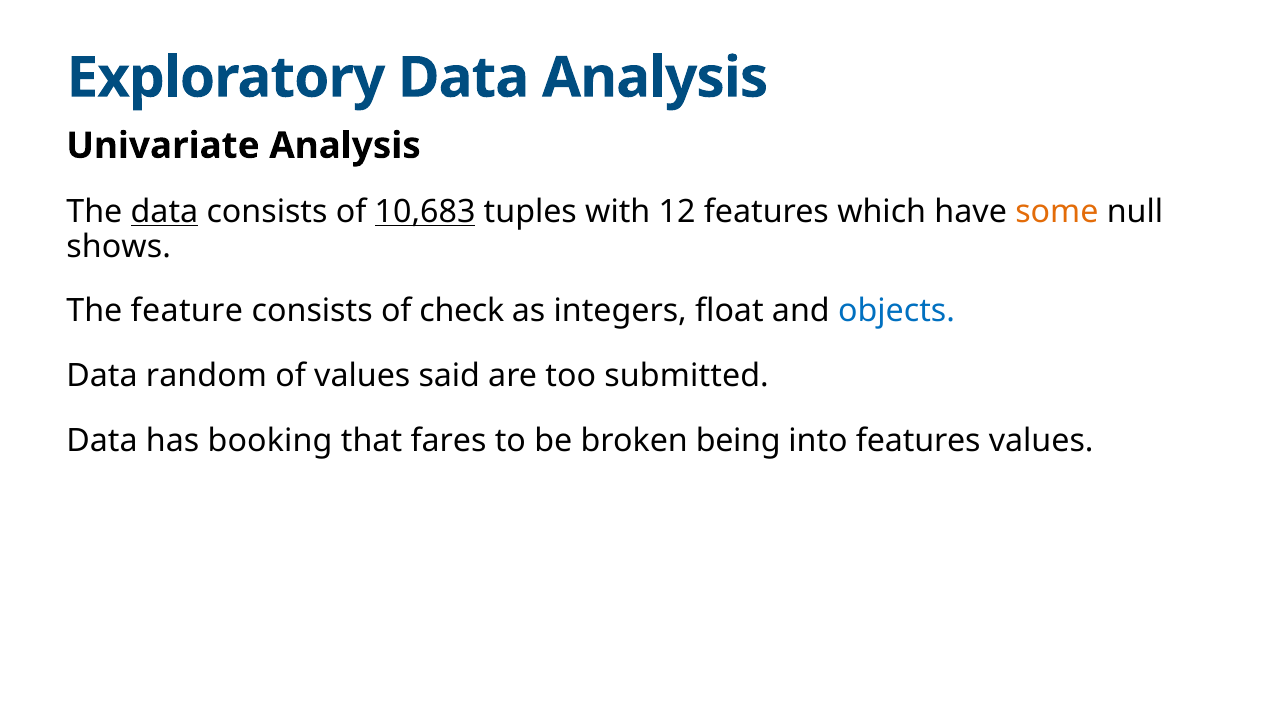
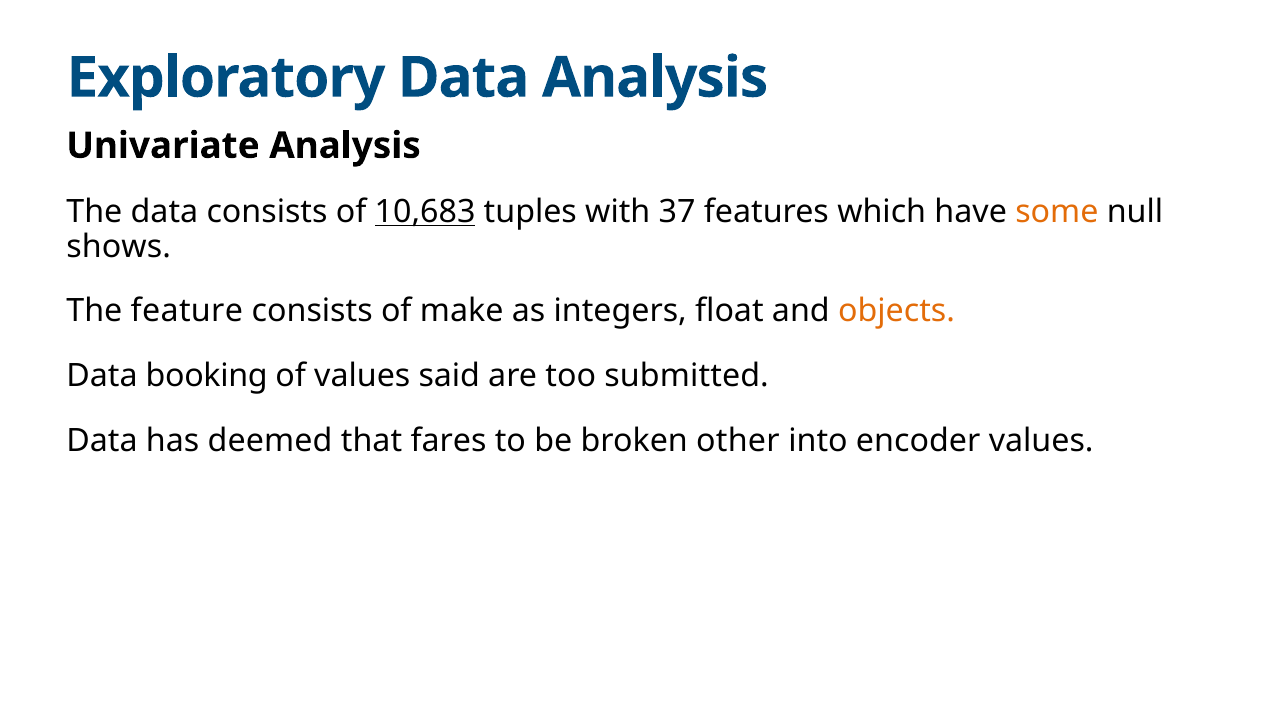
data underline: present -> none (164, 212)
12: 12 -> 37 (677, 212)
check: check -> make (462, 312)
objects colour: blue -> orange (897, 312)
random: random -> booking (207, 377)
booking: booking -> deemed (270, 442)
being: being -> other (738, 442)
into features: features -> encoder (918, 442)
